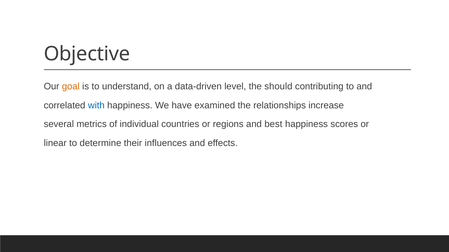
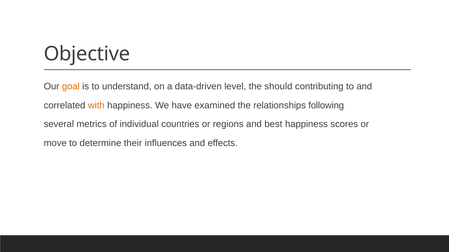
with colour: blue -> orange (96, 106)
increase: increase -> following (326, 106)
linear: linear -> move (55, 143)
